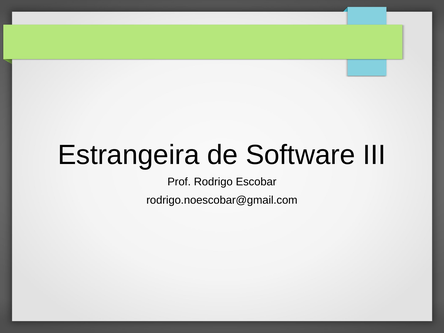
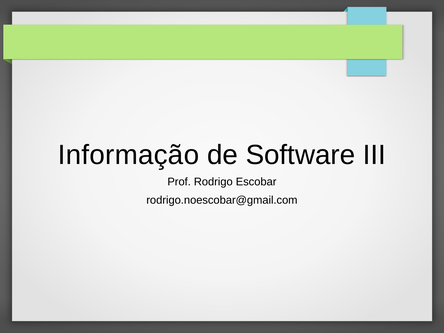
Estrangeira: Estrangeira -> Informação (128, 155)
